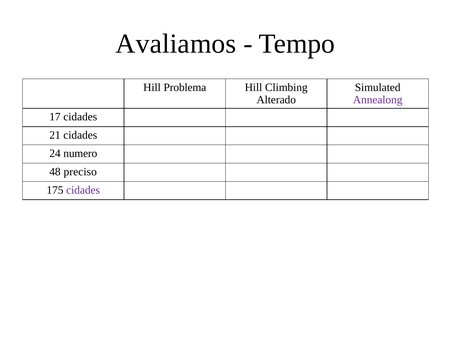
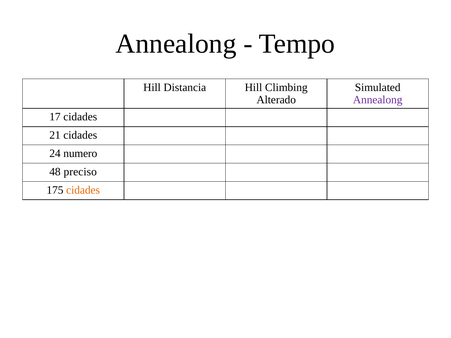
Avaliamos: Avaliamos -> Annealong (176, 44)
Problema: Problema -> Distancia (185, 88)
cidades colour: purple -> orange (83, 190)
